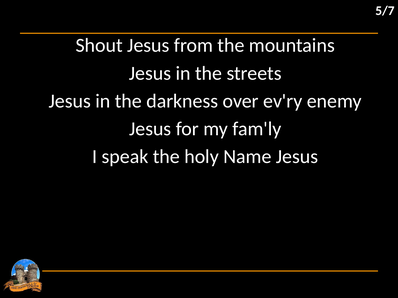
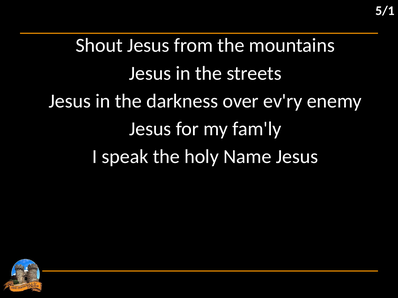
5/7: 5/7 -> 5/1 (385, 11)
